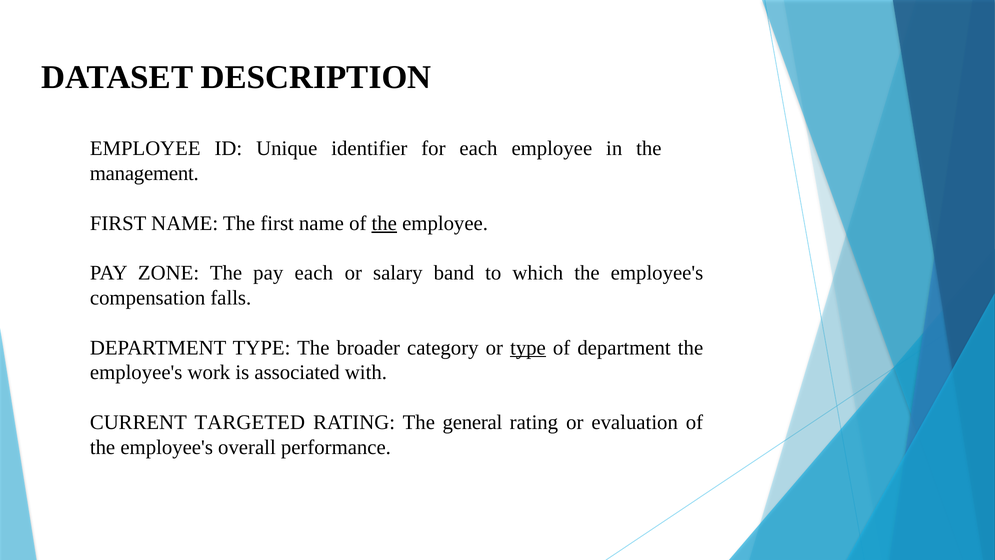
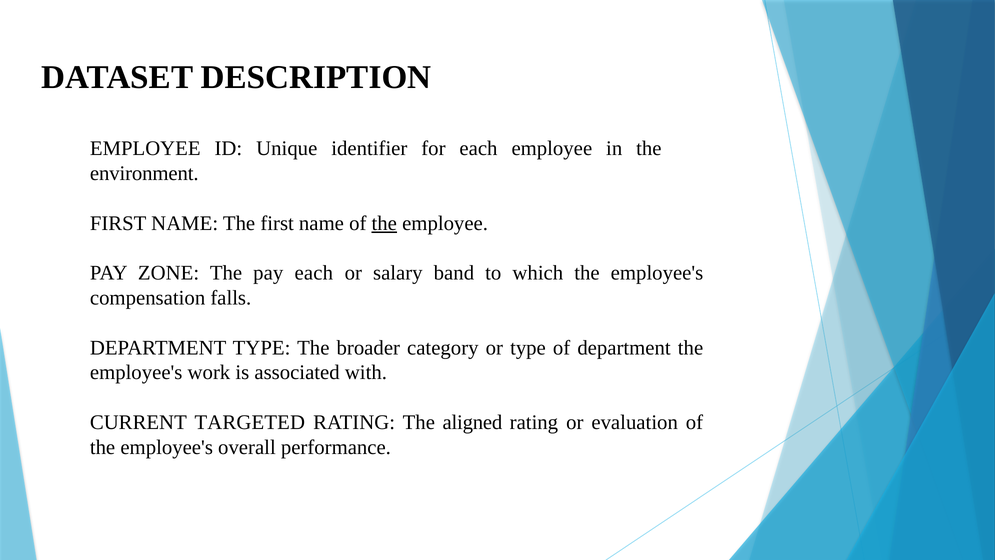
management: management -> environment (144, 173)
type underline: present -> none (528, 348)
general: general -> aligned (472, 422)
